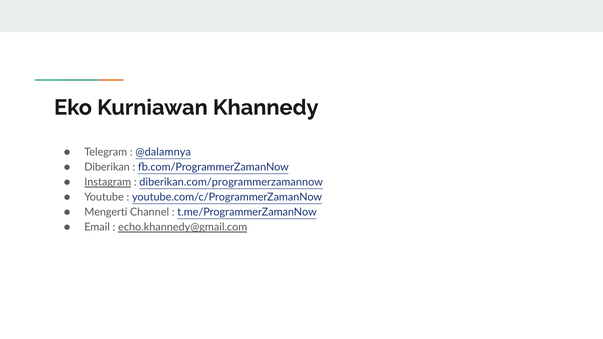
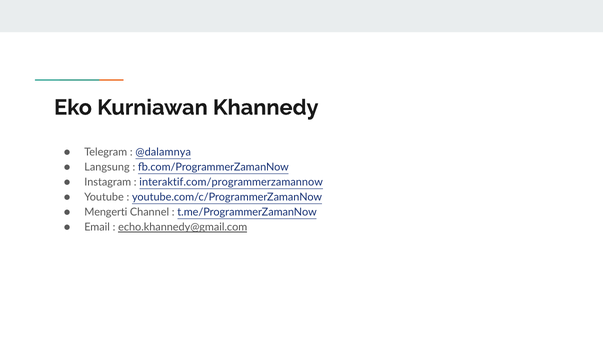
Diberikan: Diberikan -> Langsung (107, 167)
Instagram underline: present -> none (108, 182)
diberikan.com/programmerzamannow: diberikan.com/programmerzamannow -> interaktif.com/programmerzamannow (231, 182)
